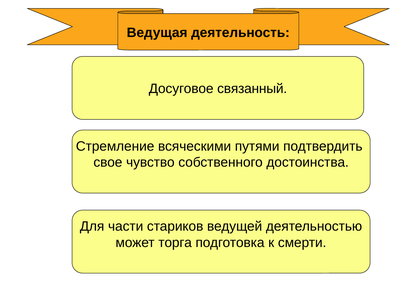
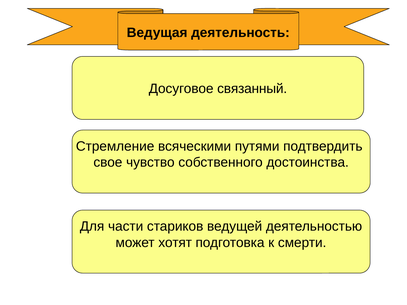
торга: торга -> хотят (175, 243)
